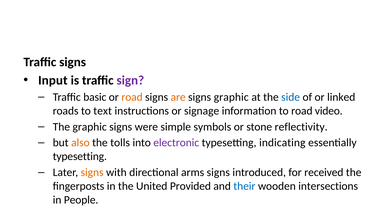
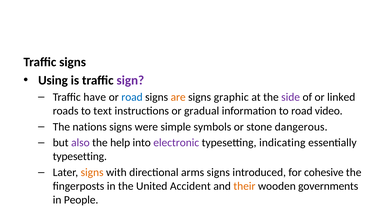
Input: Input -> Using (53, 80)
basic: basic -> have (95, 97)
road colour: orange -> blue (132, 97)
side colour: blue -> purple (291, 97)
signage: signage -> gradual (202, 111)
The graphic: graphic -> nations (90, 127)
reflectivity: reflectivity -> dangerous (301, 127)
also colour: orange -> purple (80, 143)
tolls: tolls -> help (120, 143)
received: received -> cohesive (324, 172)
Provided: Provided -> Accident (190, 186)
their colour: blue -> orange (244, 186)
intersections: intersections -> governments (328, 186)
